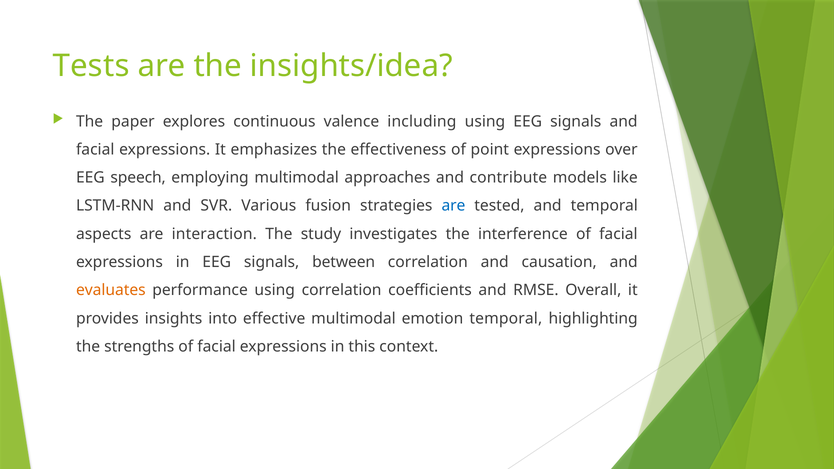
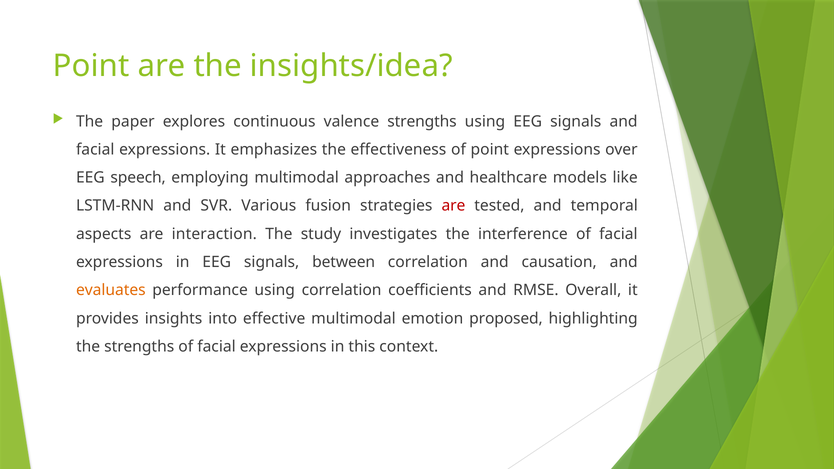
Tests: Tests -> Point (91, 66)
valence including: including -> strengths (422, 121)
contribute: contribute -> healthcare (508, 178)
are colour: blue -> red (453, 206)
emotion temporal: temporal -> proposed (506, 318)
